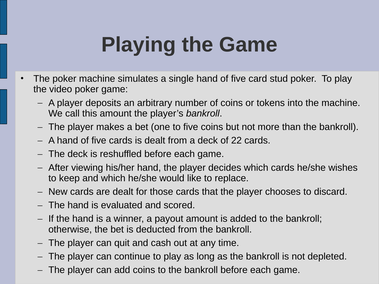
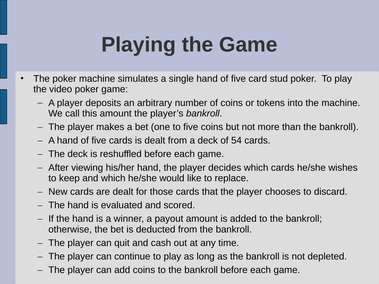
22: 22 -> 54 (236, 141)
